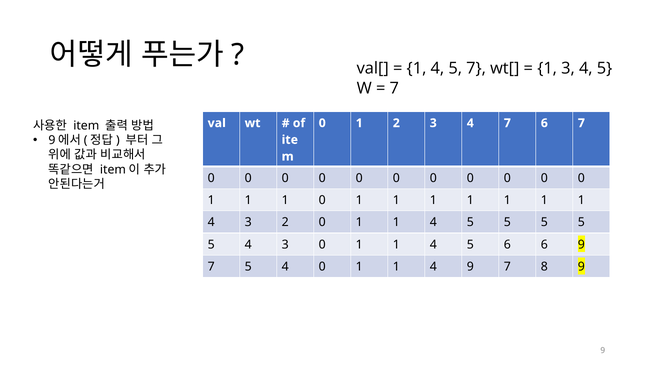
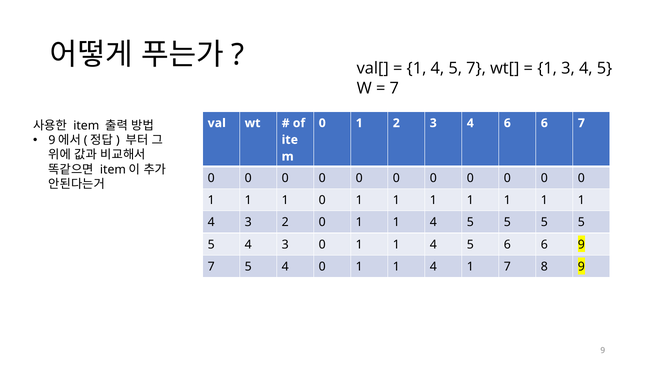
4 7: 7 -> 6 (507, 123)
4 9: 9 -> 1 (470, 267)
